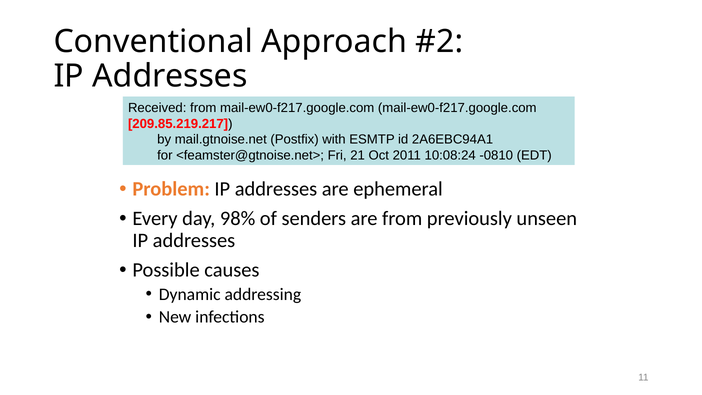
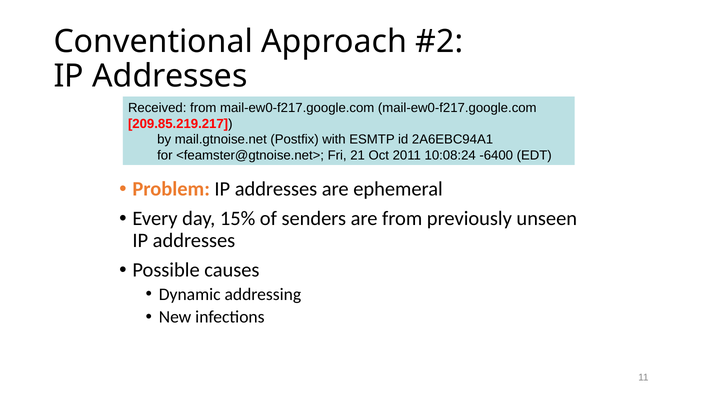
-0810: -0810 -> -6400 (496, 155)
98%: 98% -> 15% (238, 219)
